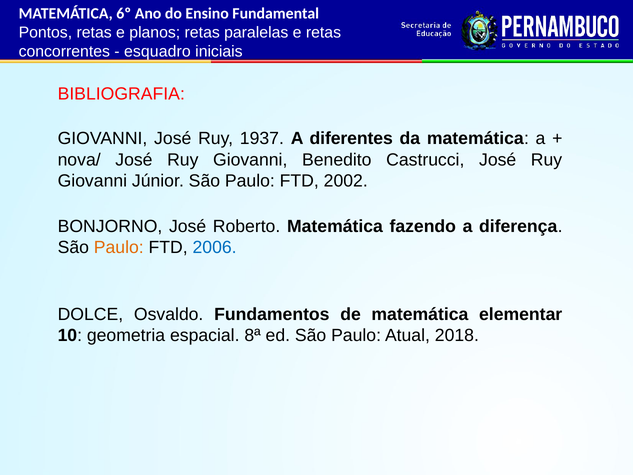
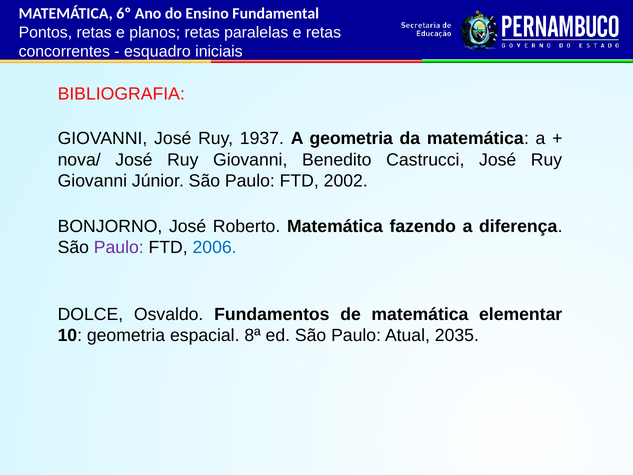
A diferentes: diferentes -> geometria (351, 139)
Paulo colour: orange -> purple (119, 248)
2018: 2018 -> 2035 (457, 335)
